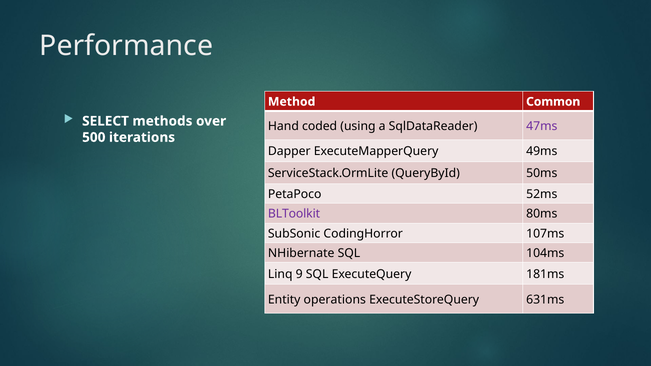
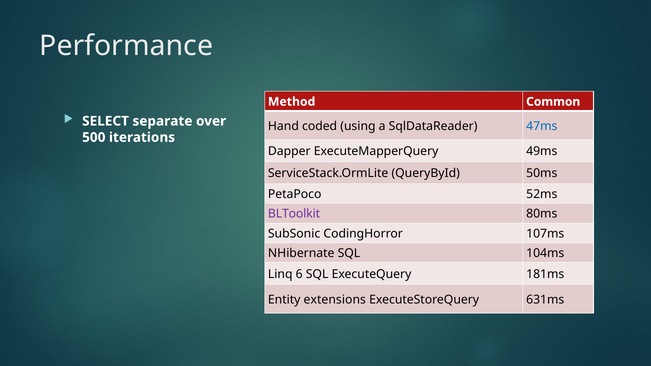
methods: methods -> separate (162, 121)
47ms colour: purple -> blue (542, 126)
9: 9 -> 6 (299, 274)
operations: operations -> extensions (335, 300)
